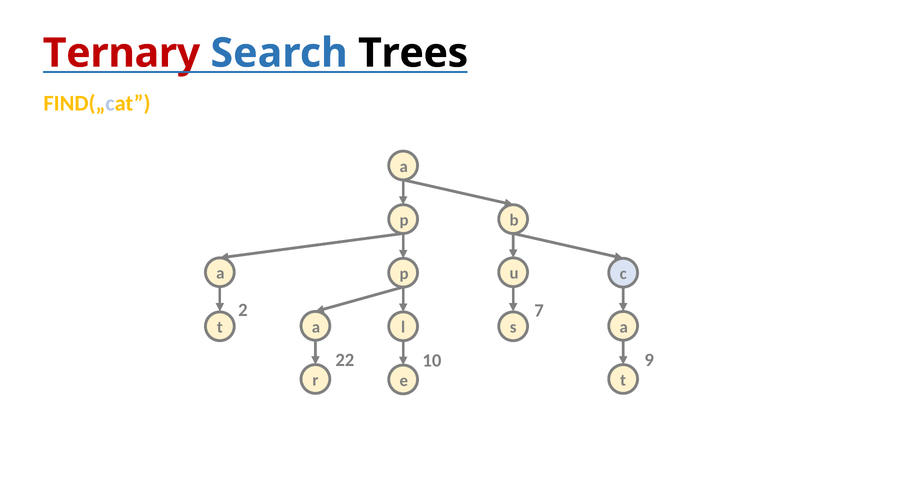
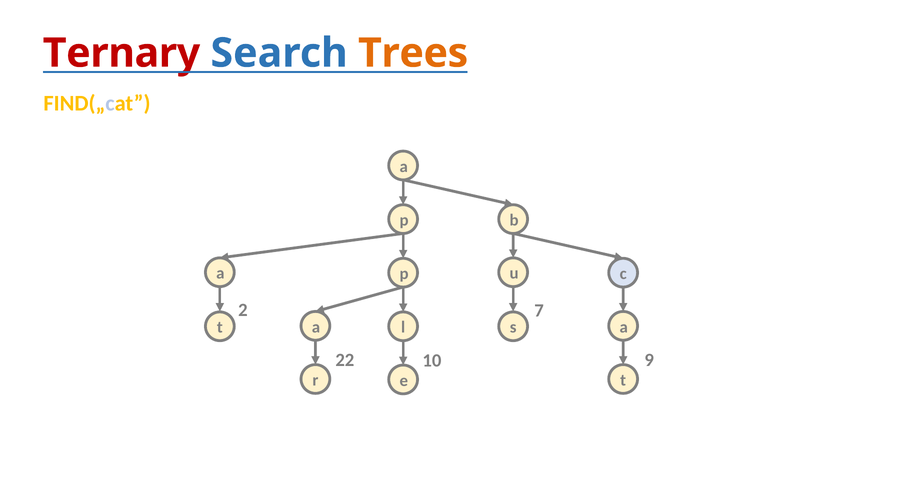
Trees colour: black -> orange (413, 53)
